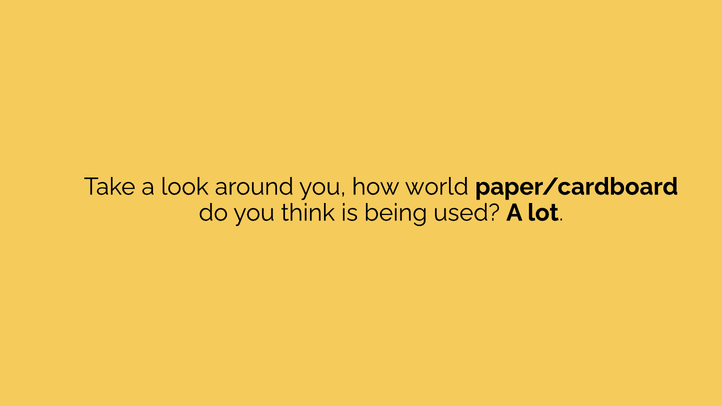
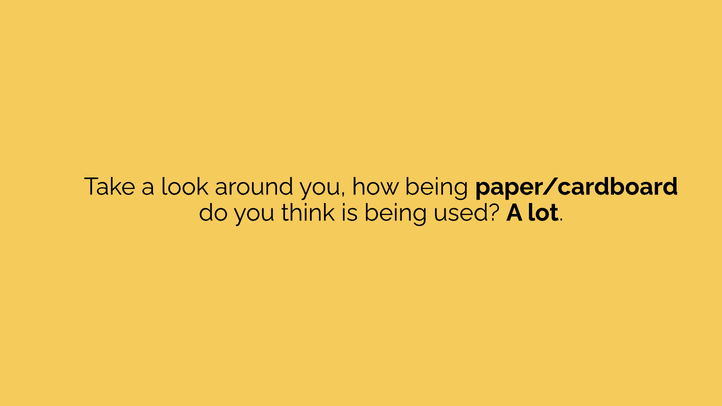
how world: world -> being (437, 187)
